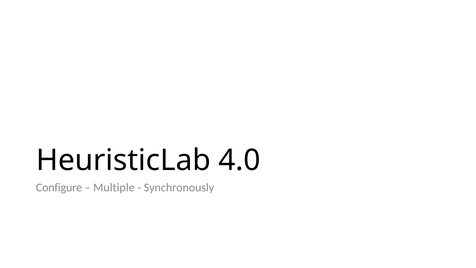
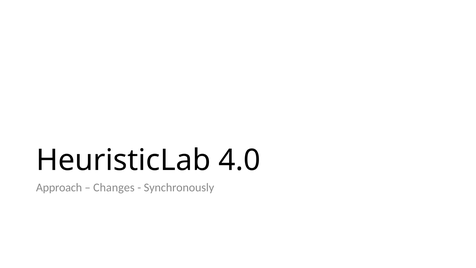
Configure: Configure -> Approach (59, 187)
Multiple: Multiple -> Changes (114, 187)
